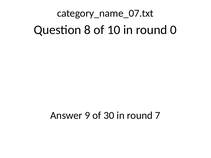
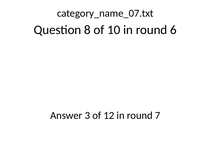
0: 0 -> 6 (173, 30)
9: 9 -> 3 (87, 116)
30: 30 -> 12 (109, 116)
